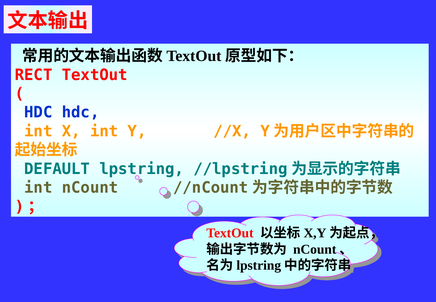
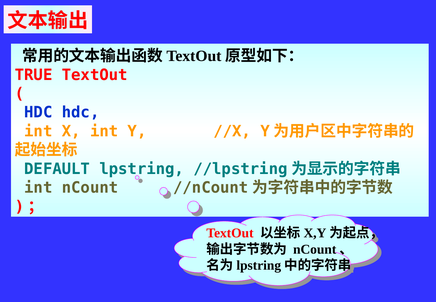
RECT: RECT -> TRUE (34, 75)
